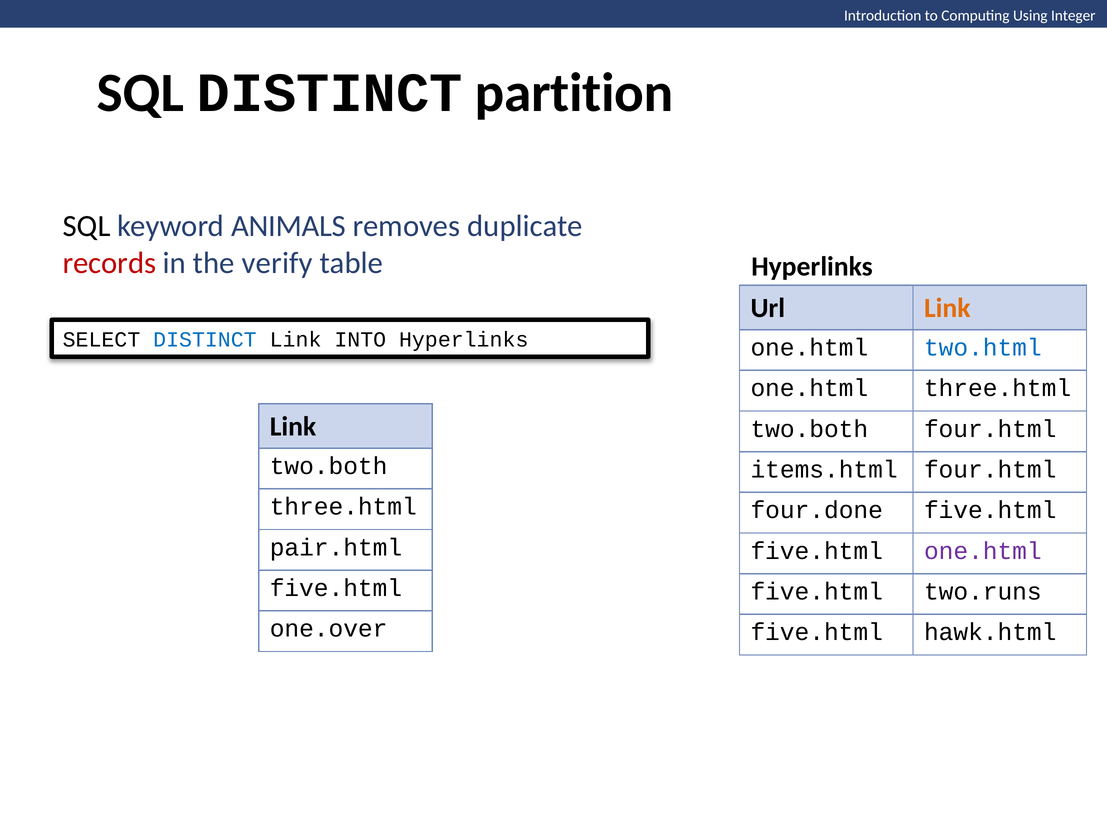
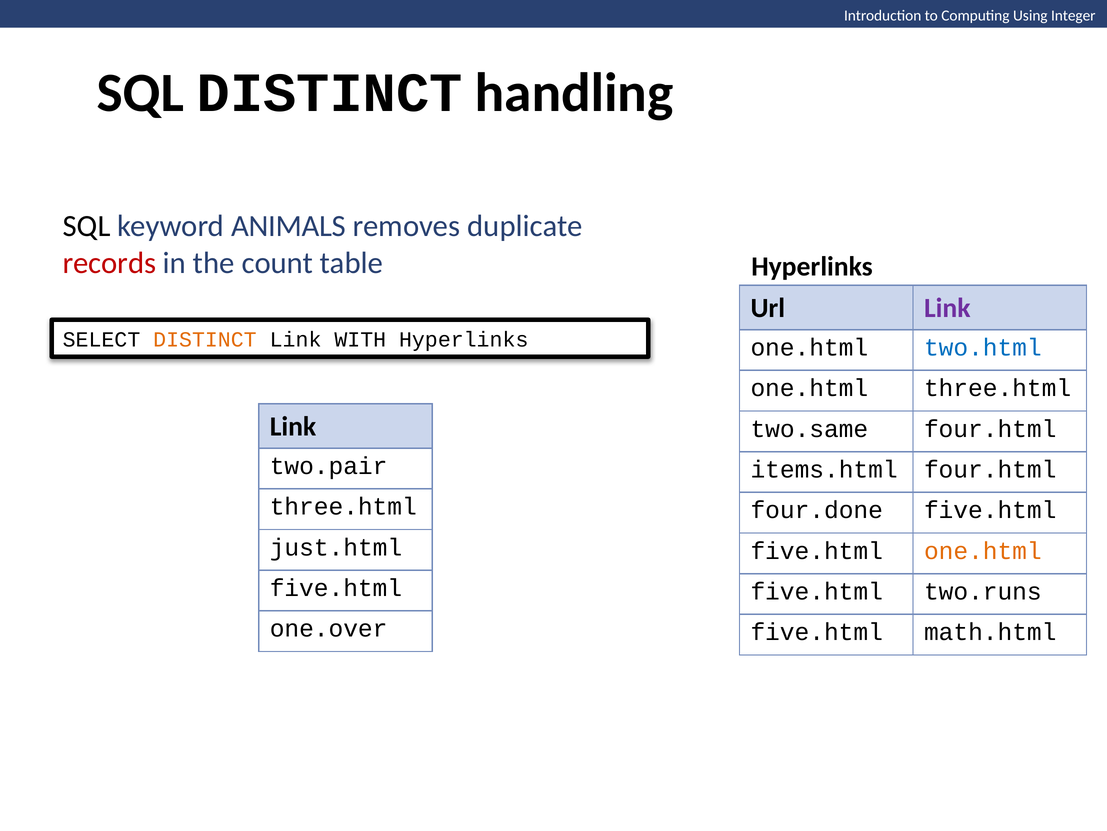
partition: partition -> handling (574, 93)
verify: verify -> count (277, 263)
Link colour: orange -> purple (947, 308)
DISTINCT colour: blue -> orange (205, 339)
INTO: INTO -> WITH (360, 339)
two.both: two.both -> two.same (809, 429)
two.both: two.both -> two.pair (329, 466)
pair.html: pair.html -> just.html (336, 547)
one.html colour: purple -> orange (983, 550)
hawk.html: hawk.html -> math.html (990, 632)
